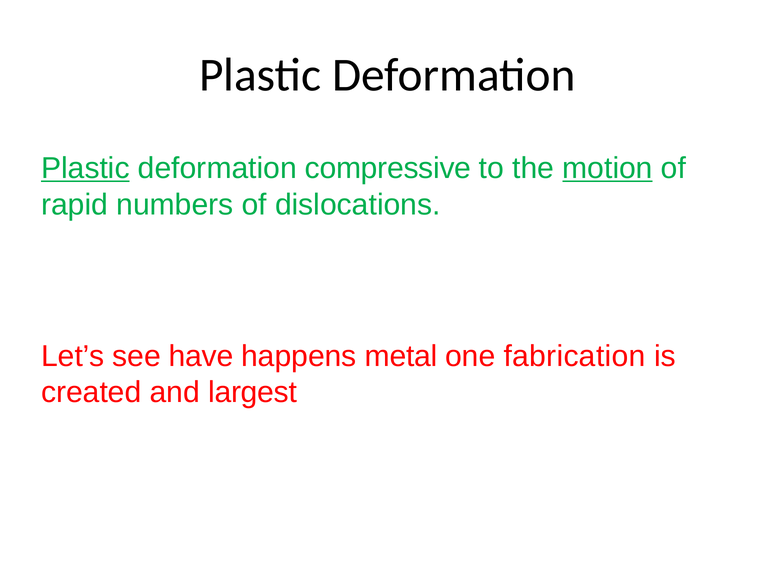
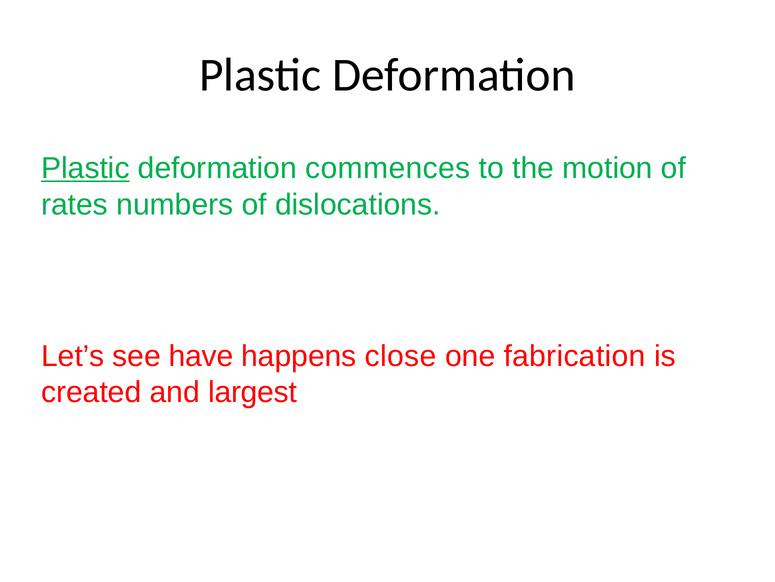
compressive: compressive -> commences (388, 168)
motion underline: present -> none (608, 168)
rapid: rapid -> rates (75, 204)
metal: metal -> close (401, 356)
